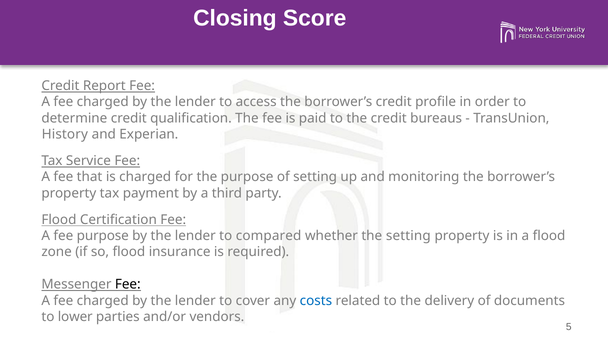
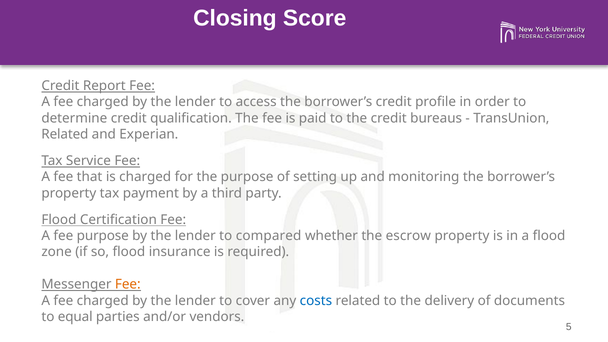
History: History -> Related (65, 134)
the setting: setting -> escrow (408, 236)
Fee colour: black -> orange (128, 284)
lower: lower -> equal (75, 317)
